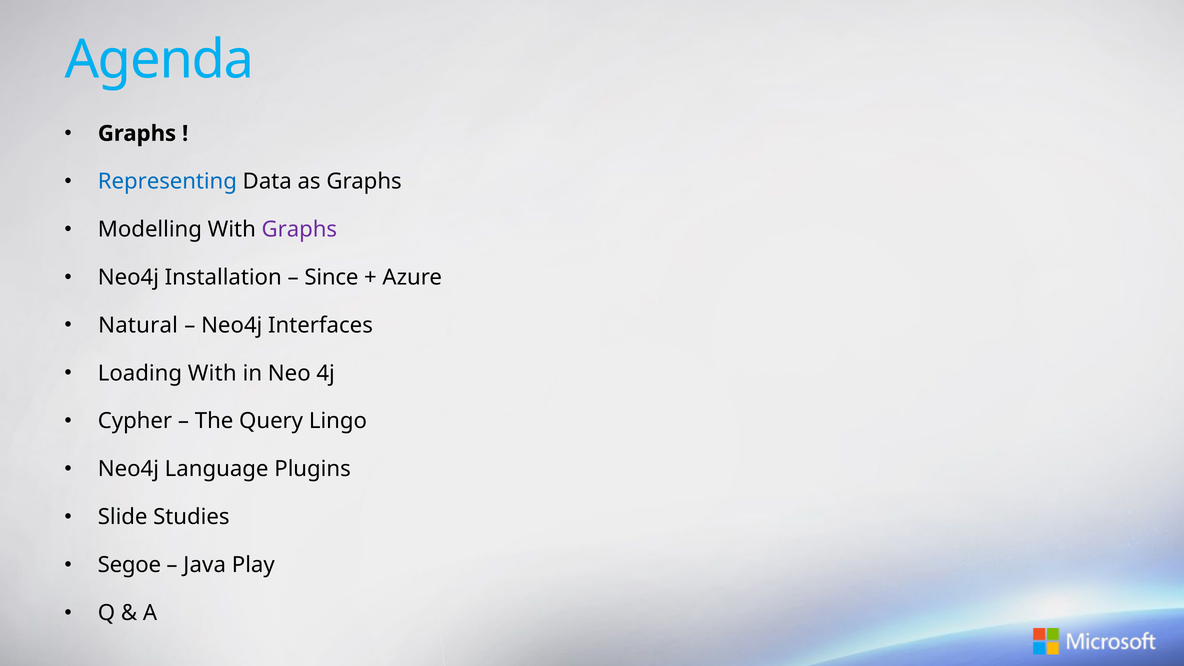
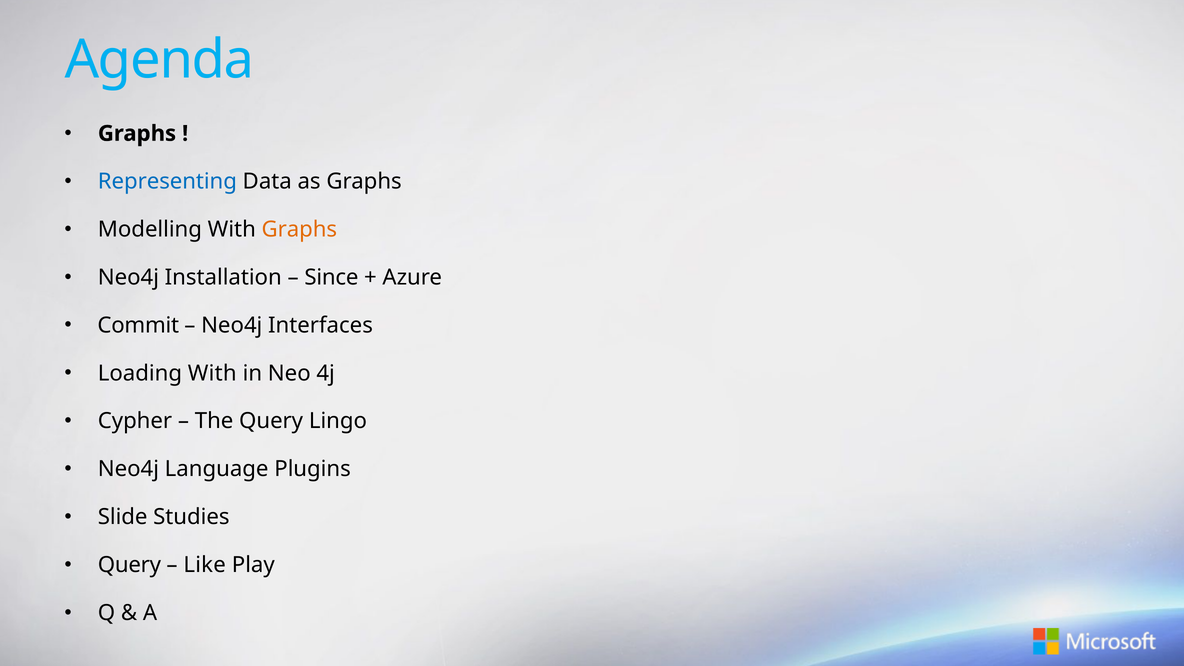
Graphs colour: purple -> orange (299, 229)
Natural: Natural -> Commit (138, 325)
Segoe: Segoe -> Query (129, 565)
Java: Java -> Like (205, 565)
